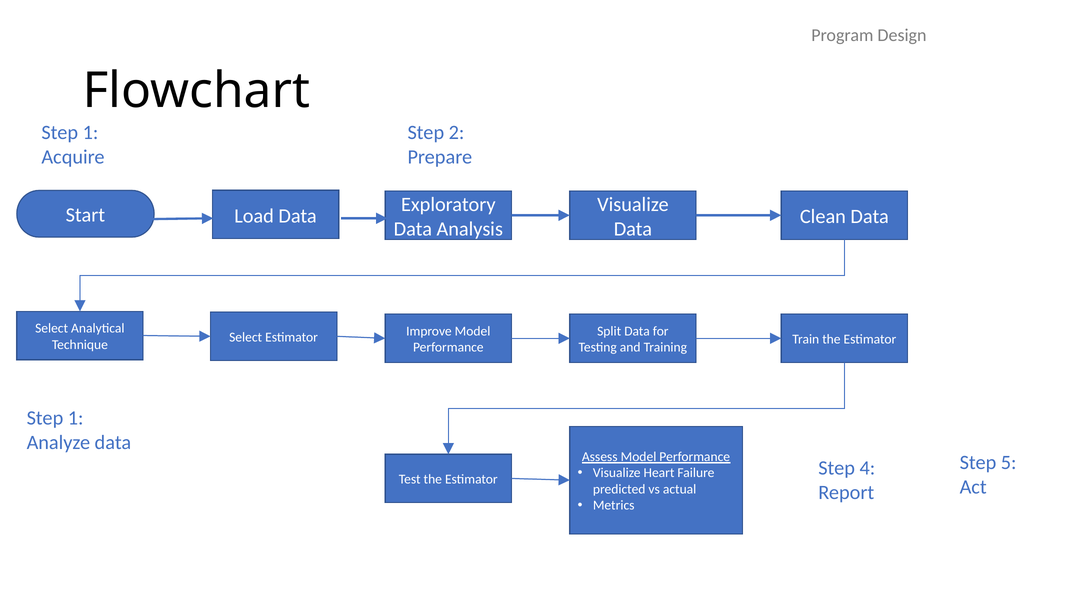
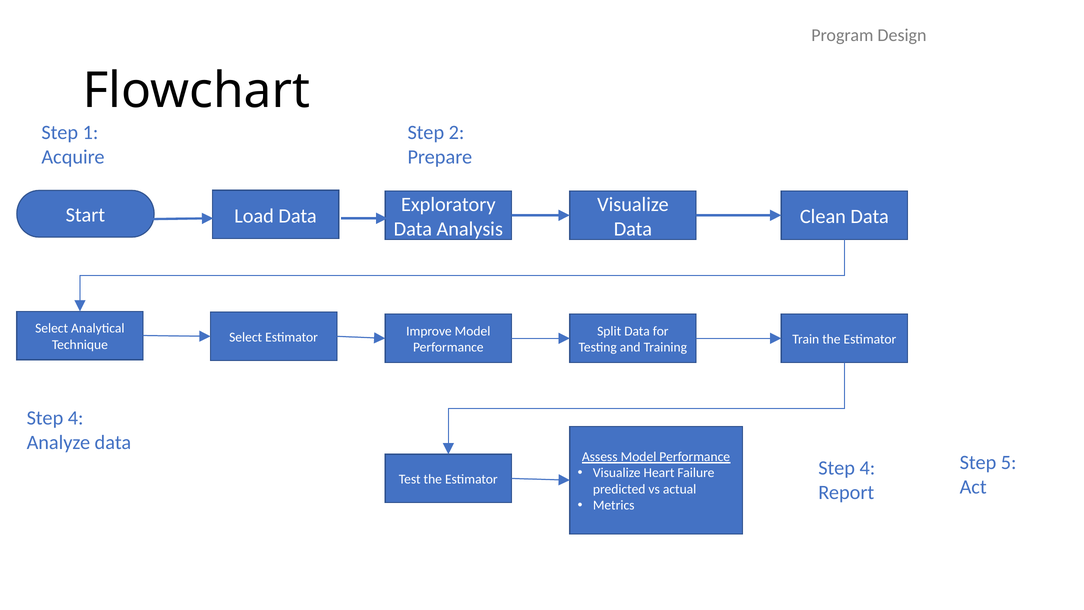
1: 1 -> 4 (76, 418)
